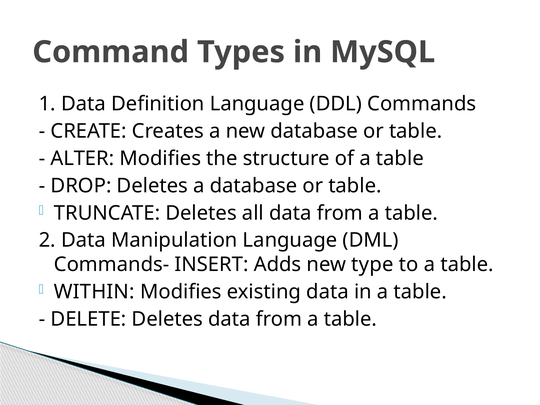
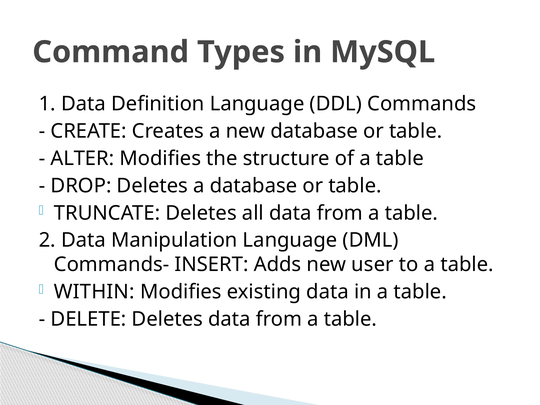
type: type -> user (372, 265)
